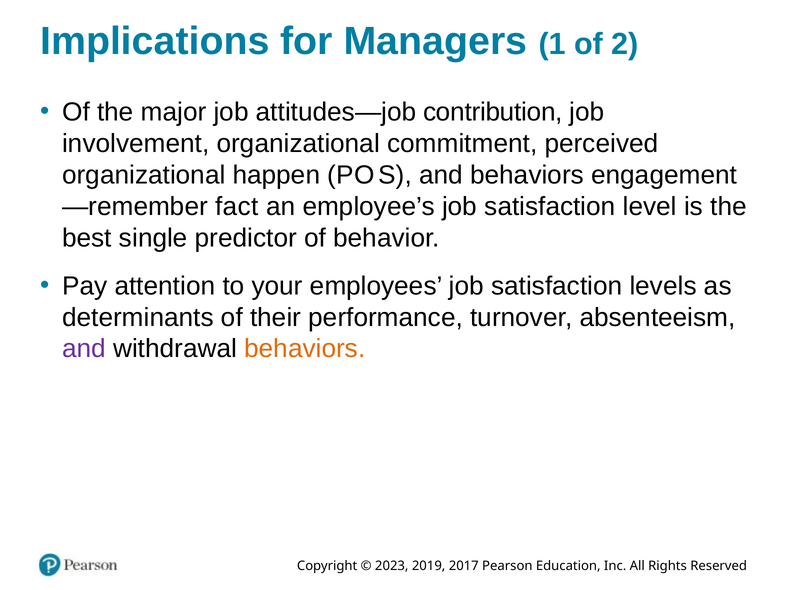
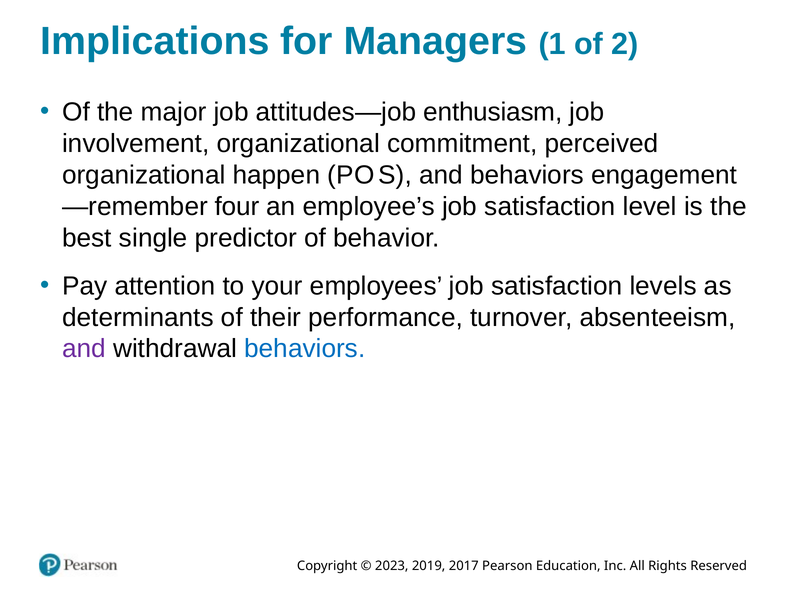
contribution: contribution -> enthusiasm (493, 112)
fact: fact -> four (237, 207)
behaviors colour: orange -> blue (305, 349)
